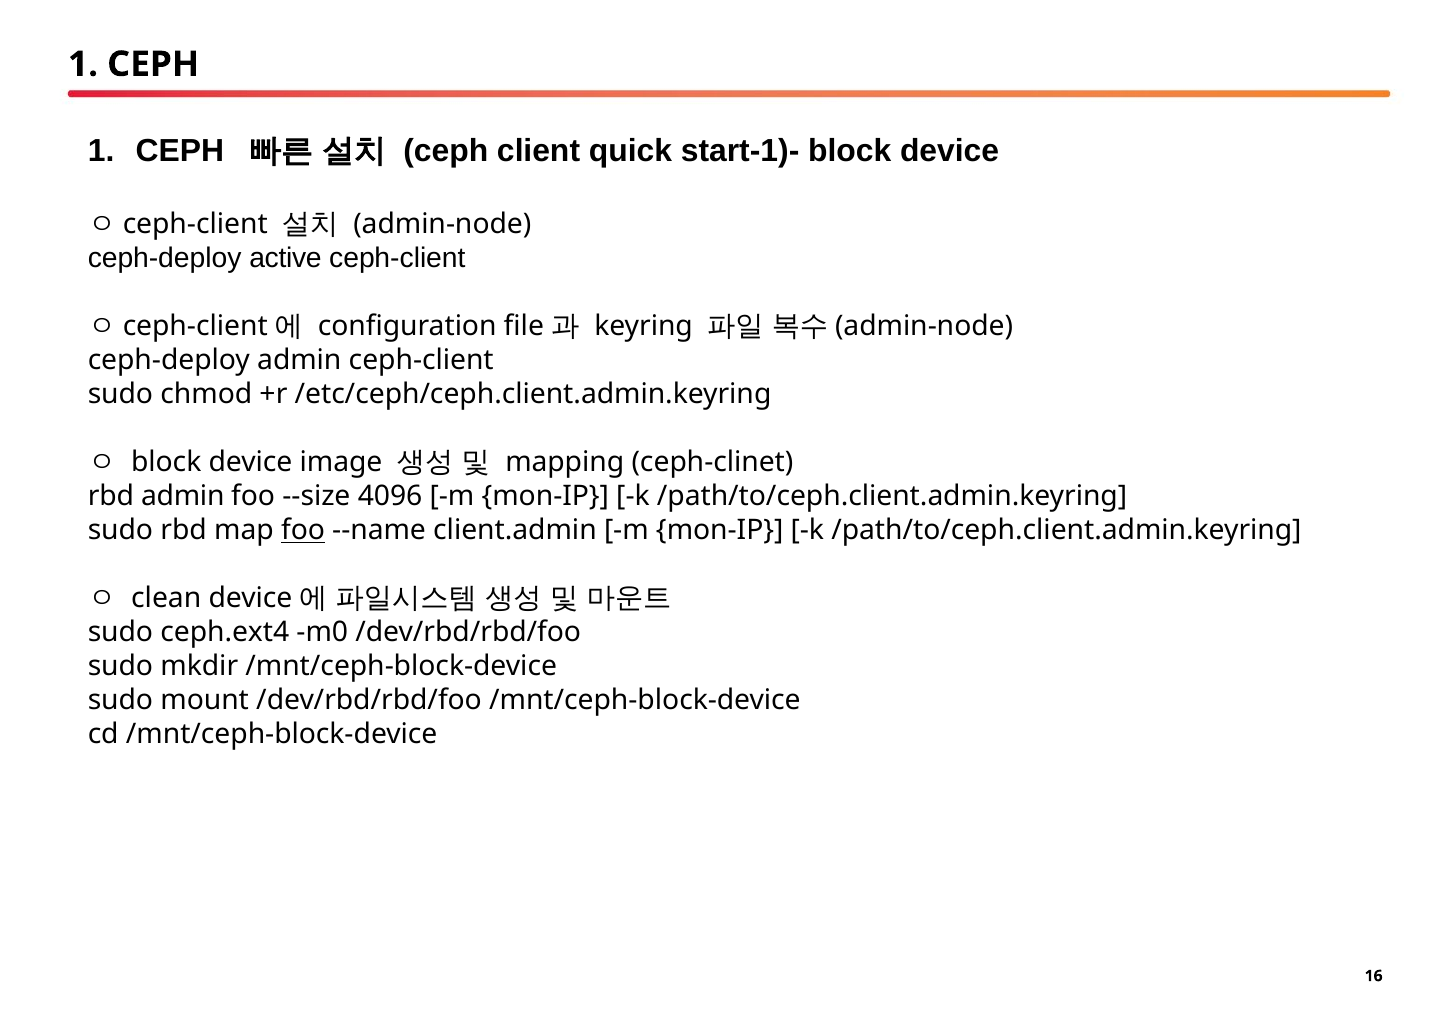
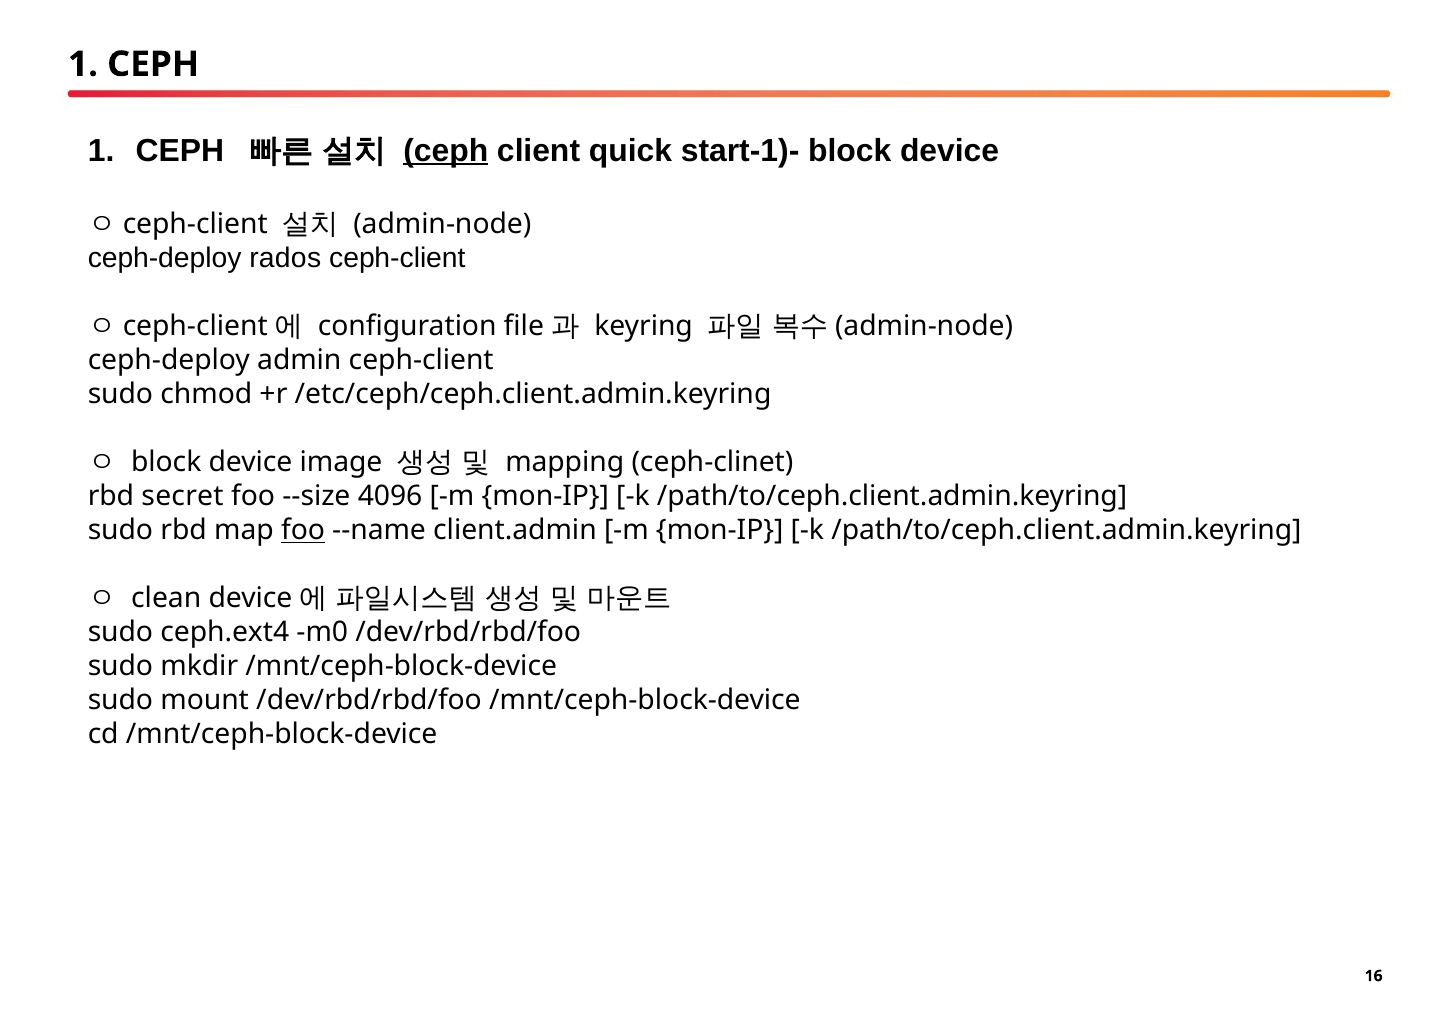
ceph underline: none -> present (446, 150)
active: active -> rados (285, 259)
rbd admin: admin -> secret (183, 496)
